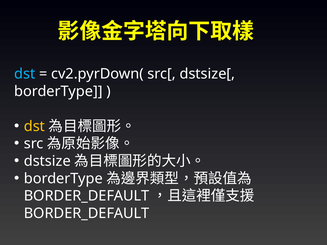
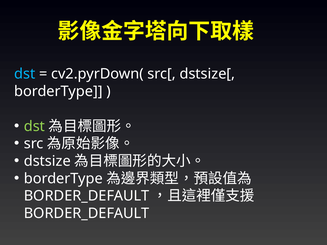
dst colour: yellow -> light green (34, 126)
